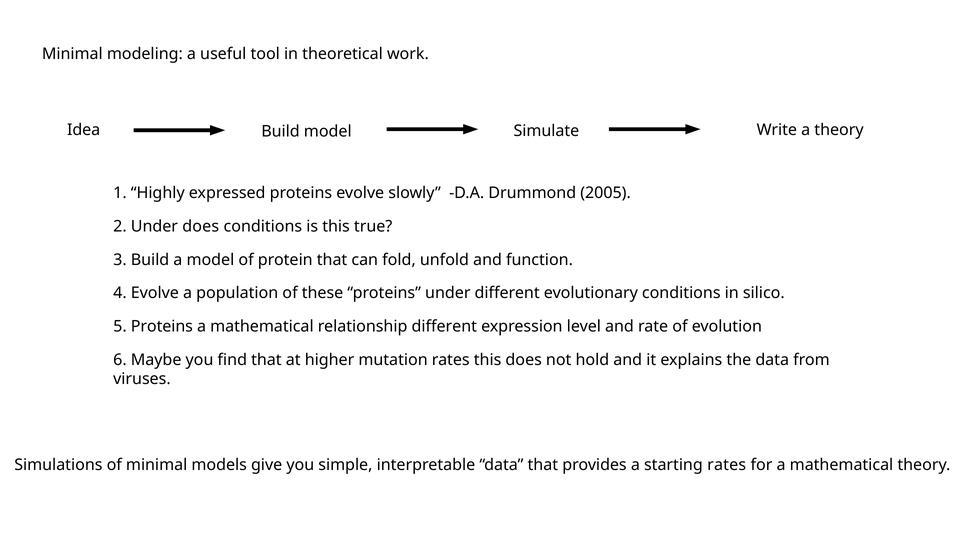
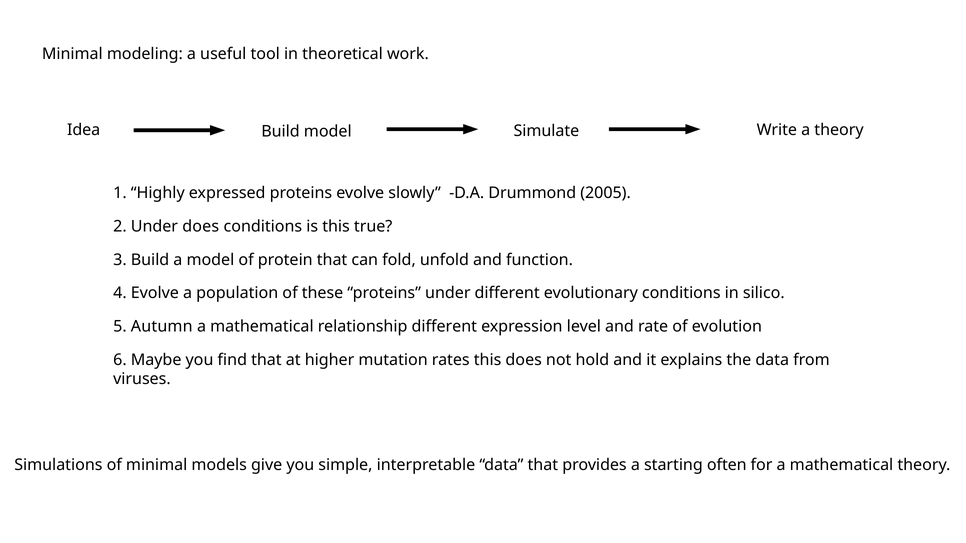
5 Proteins: Proteins -> Autumn (162, 327)
starting rates: rates -> often (727, 465)
